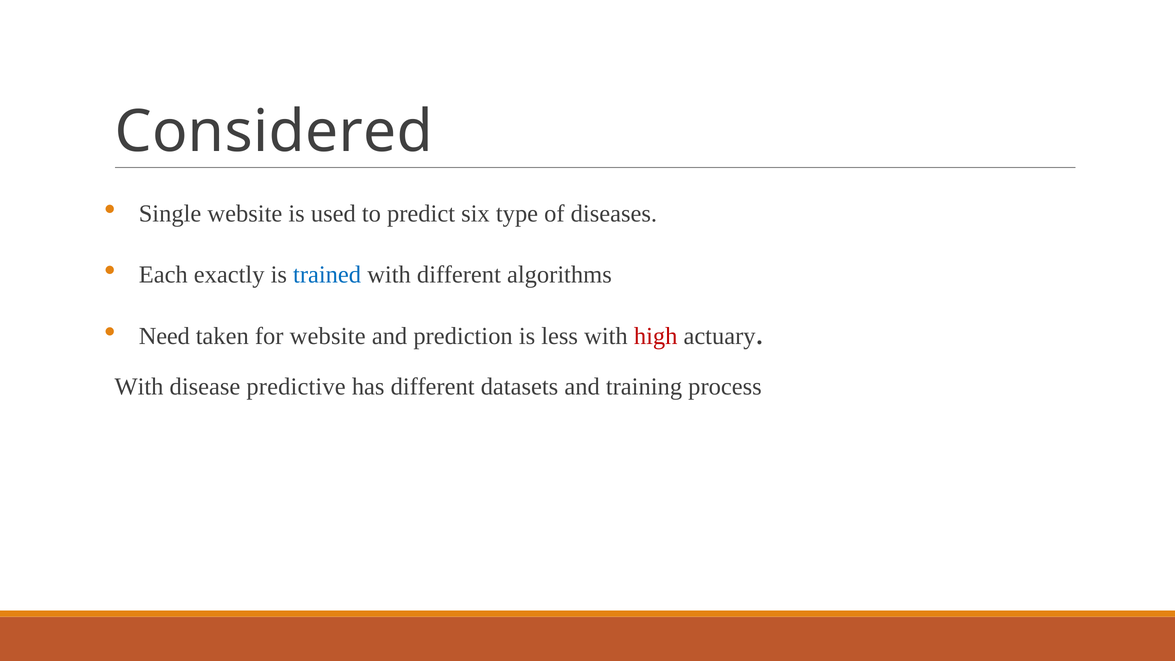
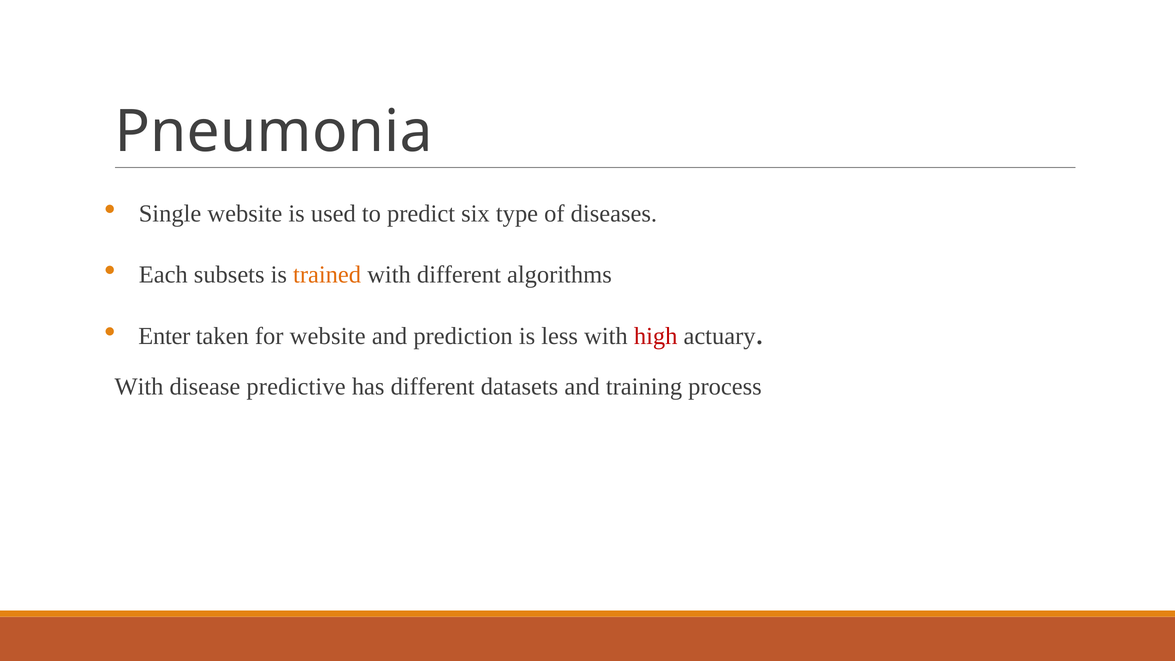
Considered: Considered -> Pneumonia (274, 132)
exactly: exactly -> subsets (229, 275)
trained colour: blue -> orange (327, 275)
Need: Need -> Enter (164, 336)
